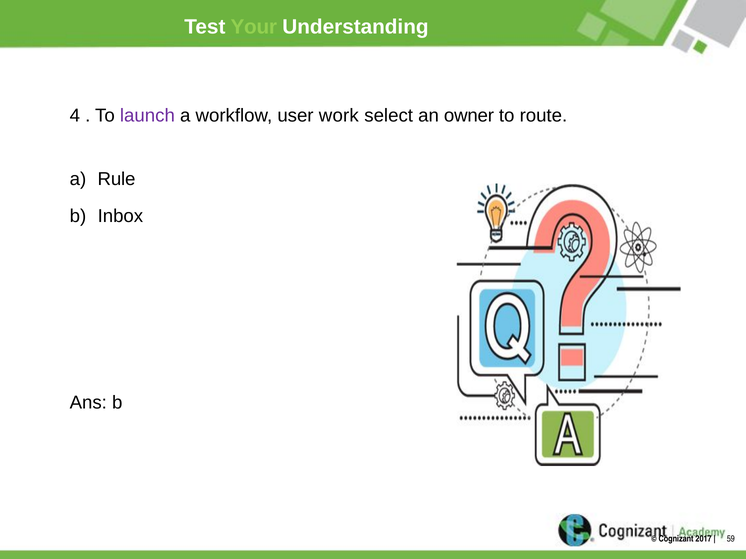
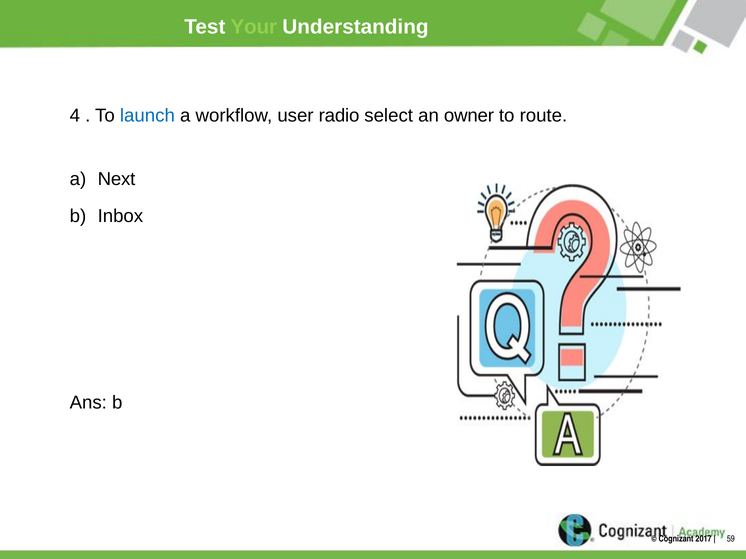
launch colour: purple -> blue (147, 116)
work: work -> radio (339, 116)
Rule: Rule -> Next (117, 179)
